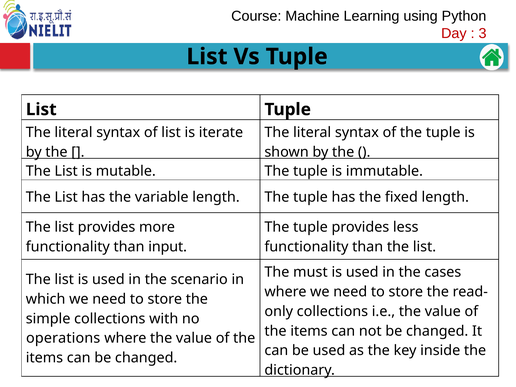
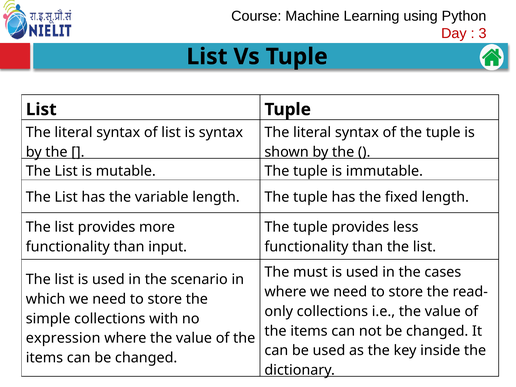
is iterate: iterate -> syntax (221, 132)
operations: operations -> expression (63, 338)
